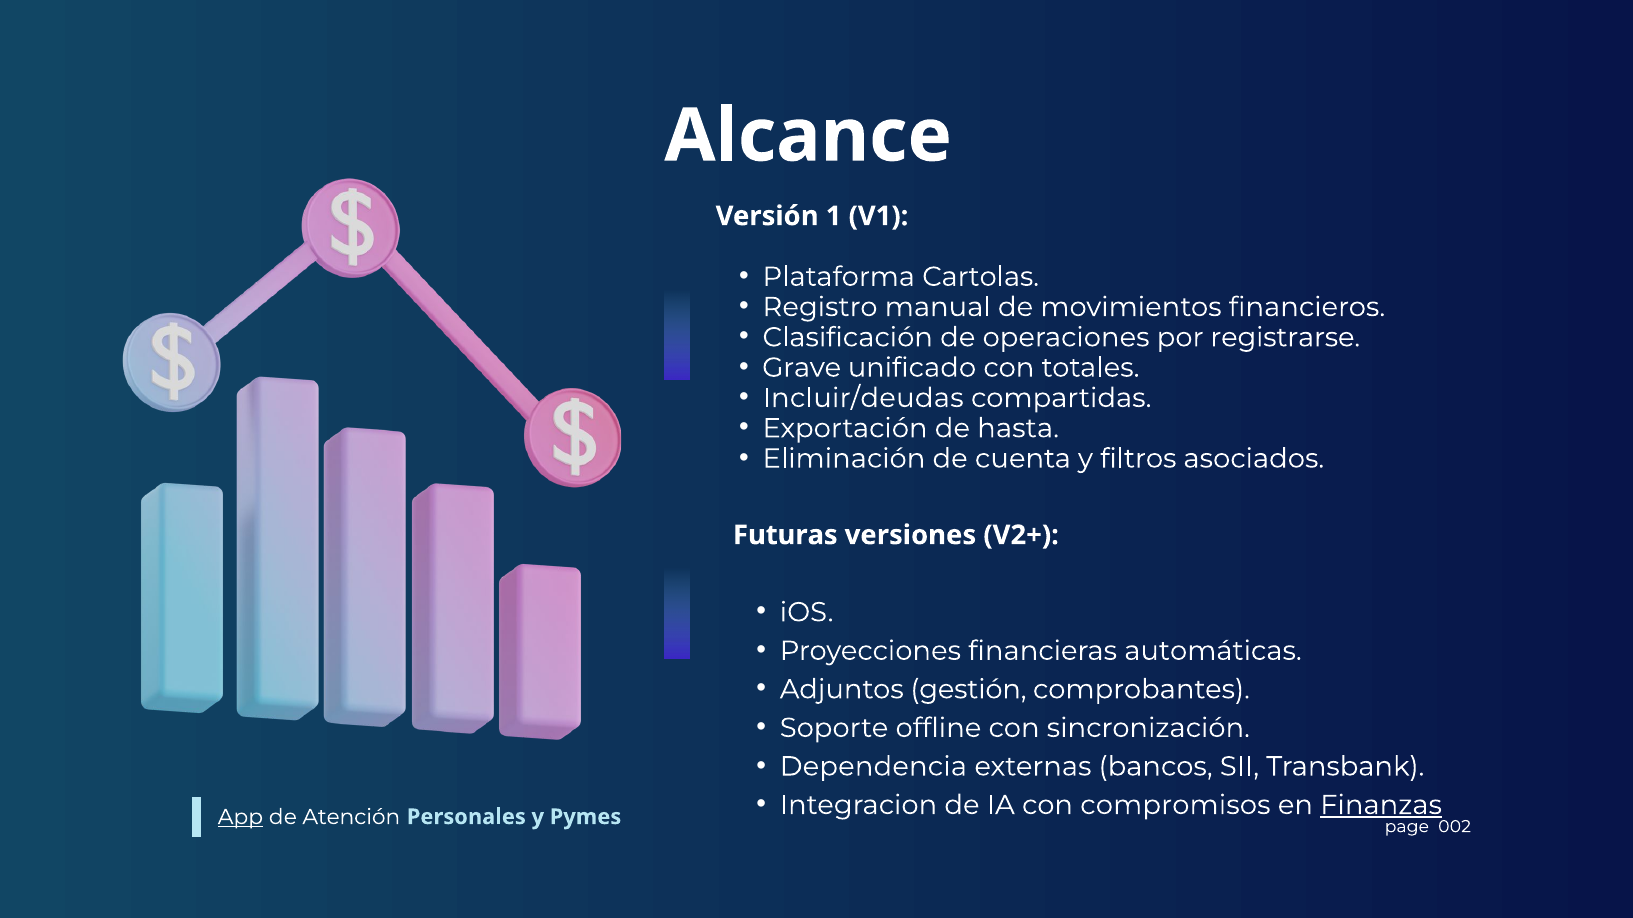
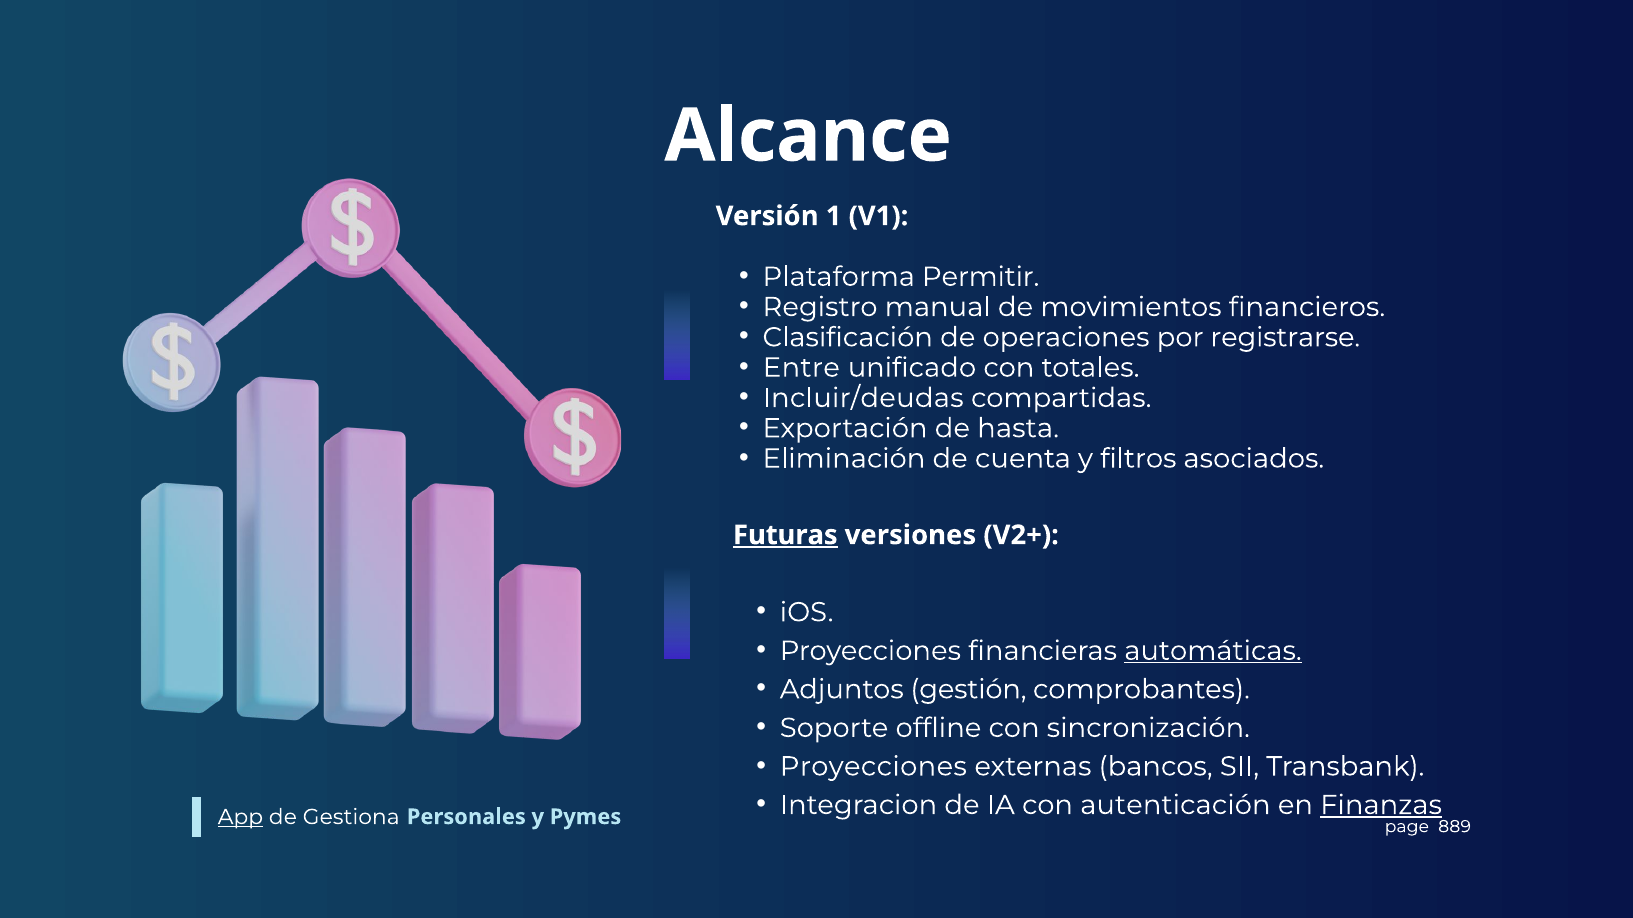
Cartolas: Cartolas -> Permitir (981, 277)
Grave: Grave -> Entre (801, 368)
Futuras underline: none -> present (785, 535)
automáticas underline: none -> present (1213, 651)
Dependencia: Dependencia -> Proyecciones (873, 767)
compromisos: compromisos -> autenticación (1175, 805)
Atención: Atención -> Gestiona (351, 817)
002: 002 -> 889 (1455, 827)
